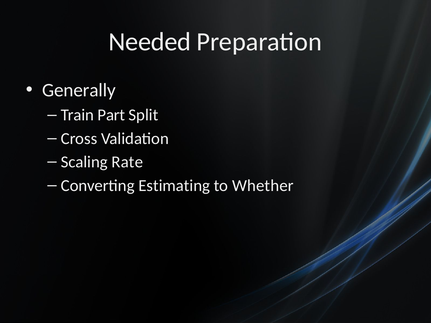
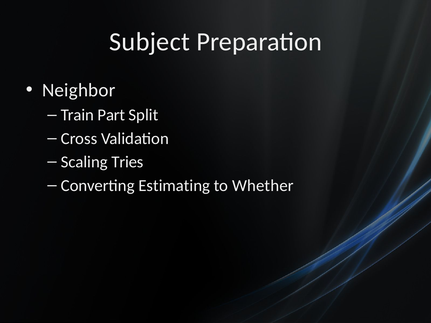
Needed: Needed -> Subject (150, 42)
Generally: Generally -> Neighbor (79, 90)
Rate: Rate -> Tries (127, 162)
